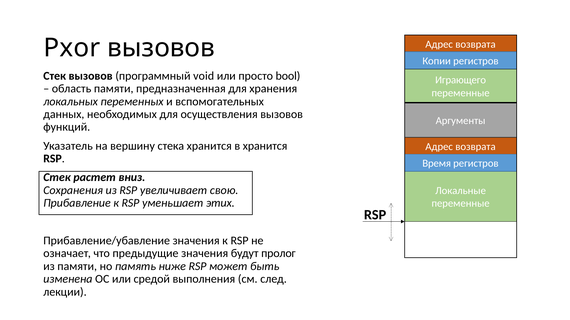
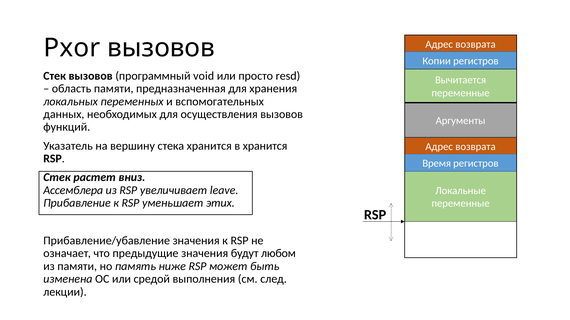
bool: bool -> resd (288, 76)
Играющего: Играющего -> Вычитается (461, 80)
Сохранения: Сохранения -> Ассемблера (73, 191)
свою: свою -> leave (224, 191)
пролог: пролог -> любом (278, 254)
